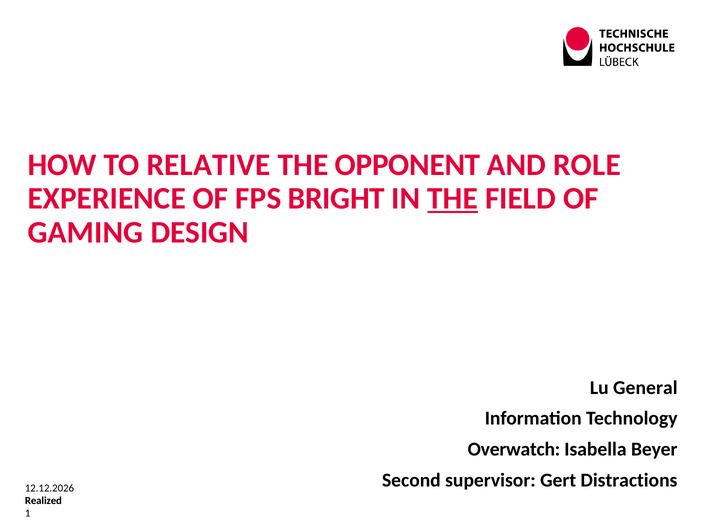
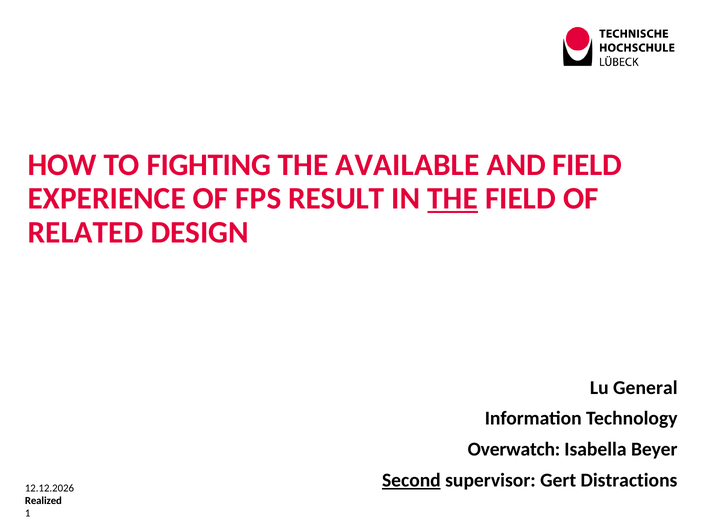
RELATIVE: RELATIVE -> FIGHTING (209, 165)
OPPONENT: OPPONENT -> AVAILABLE (407, 165)
AND ROLE: ROLE -> FIELD (587, 165)
BRIGHT: BRIGHT -> RESULT (336, 199)
GAMING: GAMING -> RELATED (86, 232)
Second underline: none -> present (411, 480)
